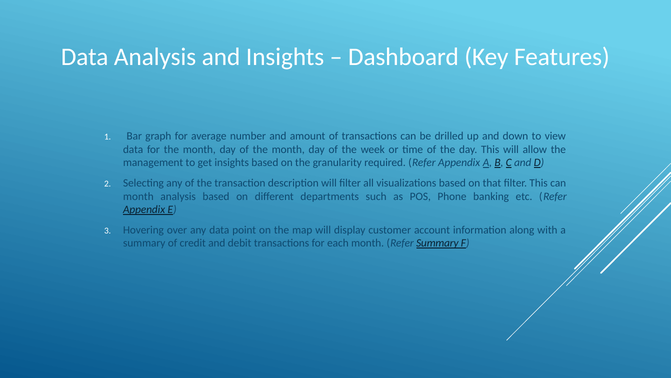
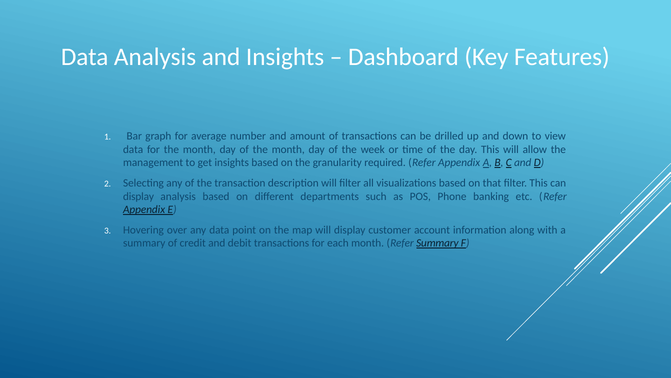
month: month -> display (138, 196)
